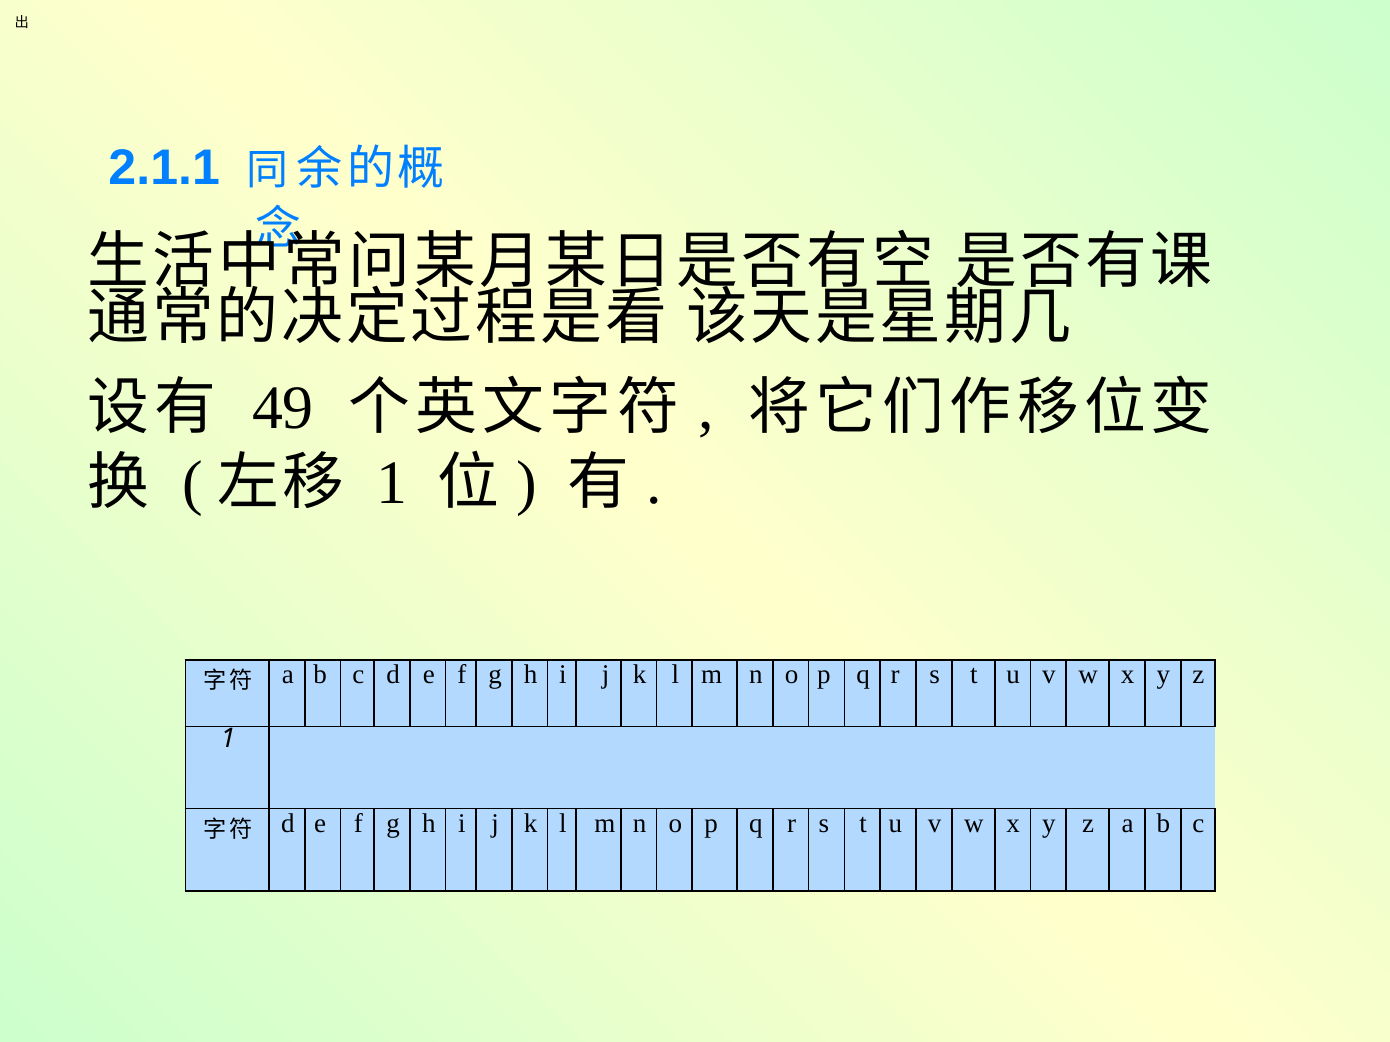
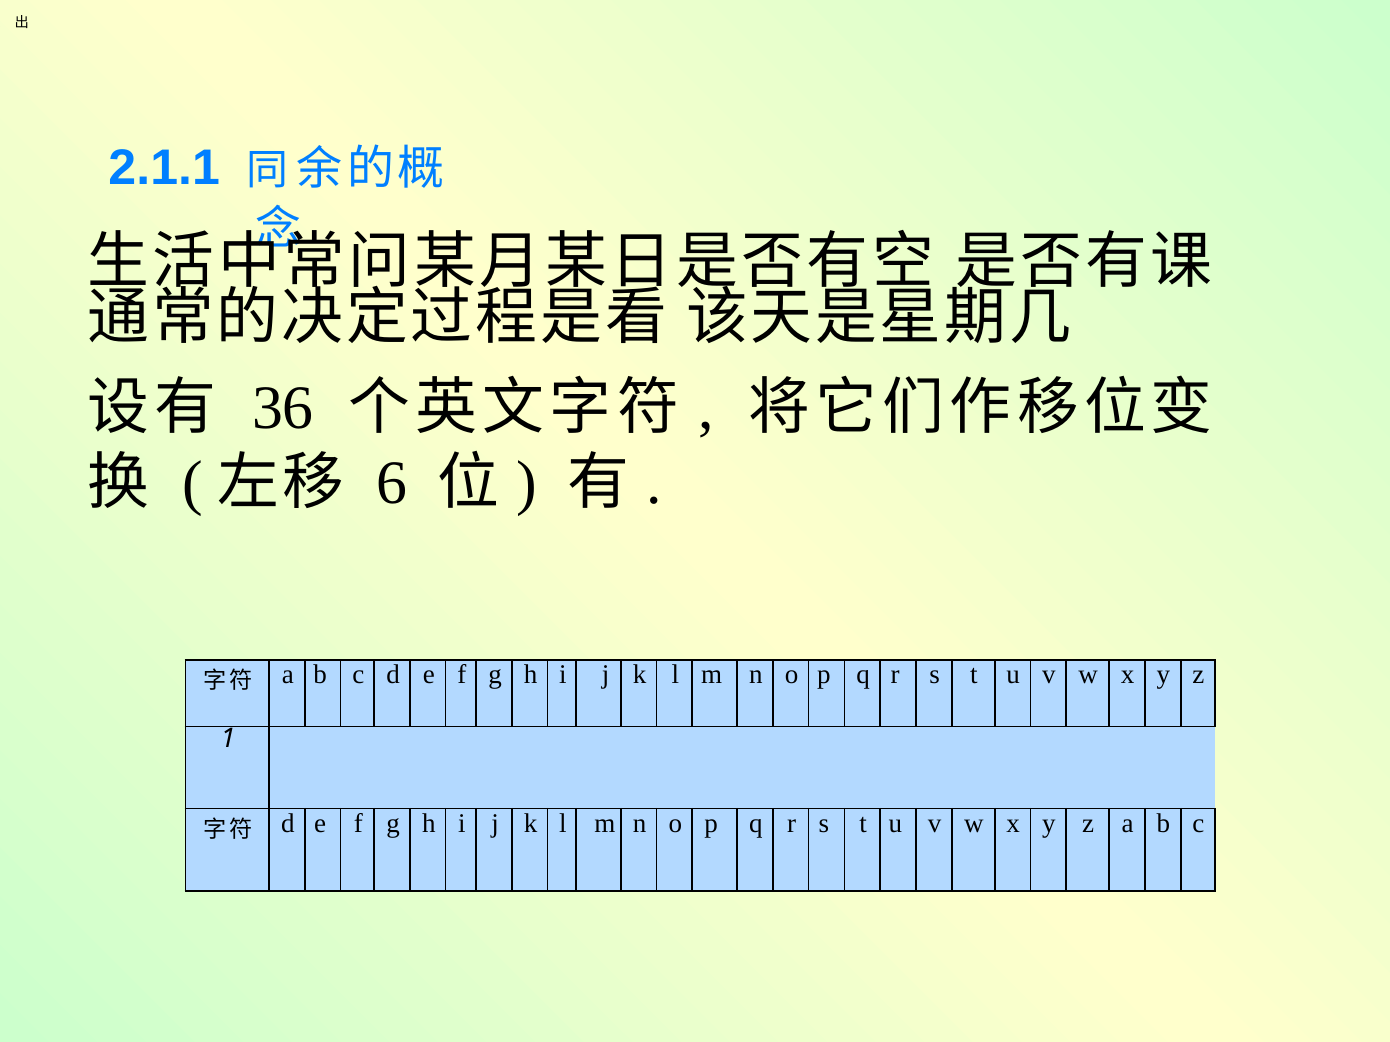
49: 49 -> 36 (283, 409)
1: 1 -> 6 (392, 483)
